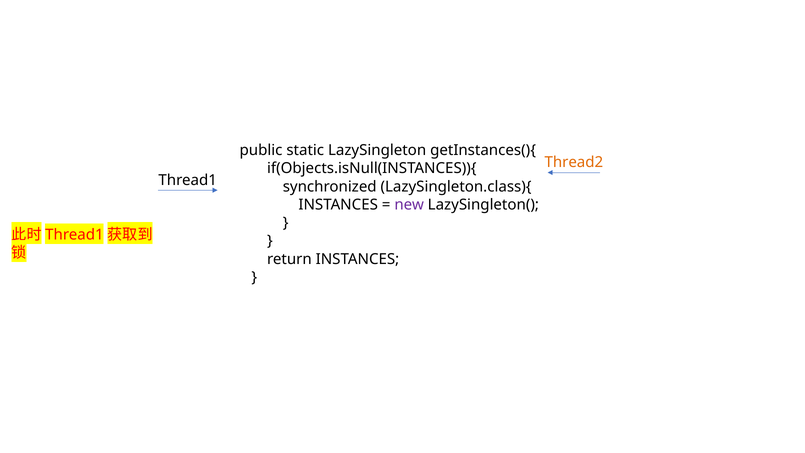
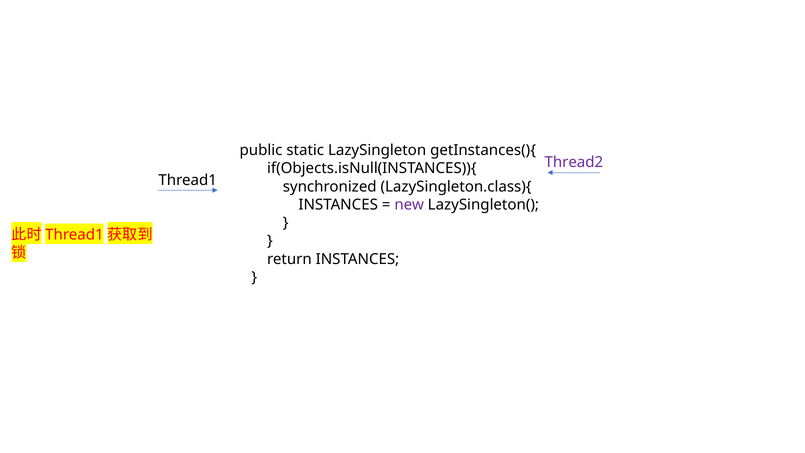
Thread2 colour: orange -> purple (574, 162)
